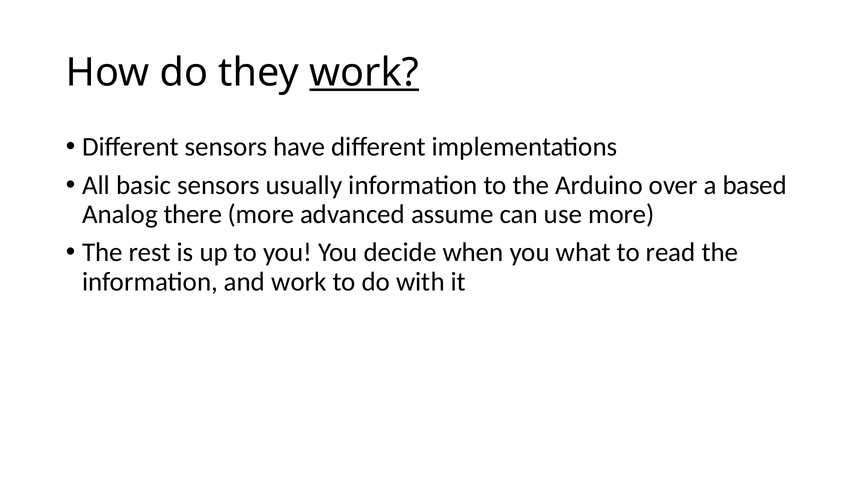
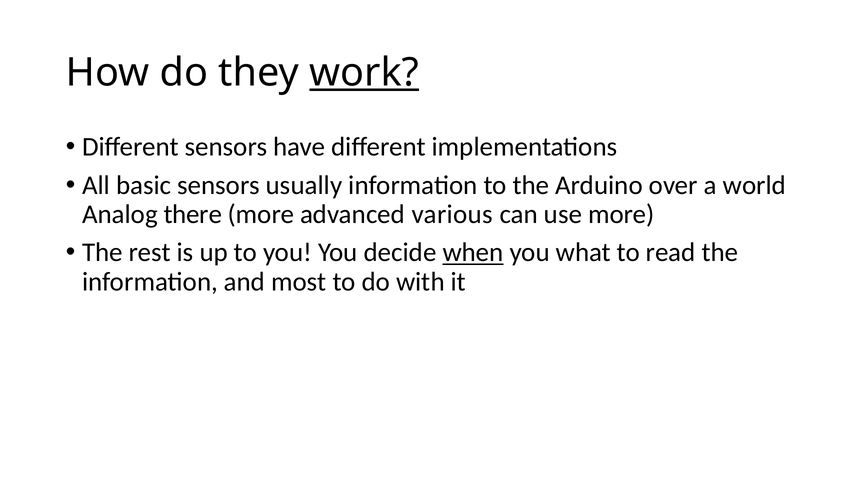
based: based -> world (755, 185)
assume: assume -> various (452, 214)
when underline: none -> present (473, 253)
and work: work -> most (299, 282)
